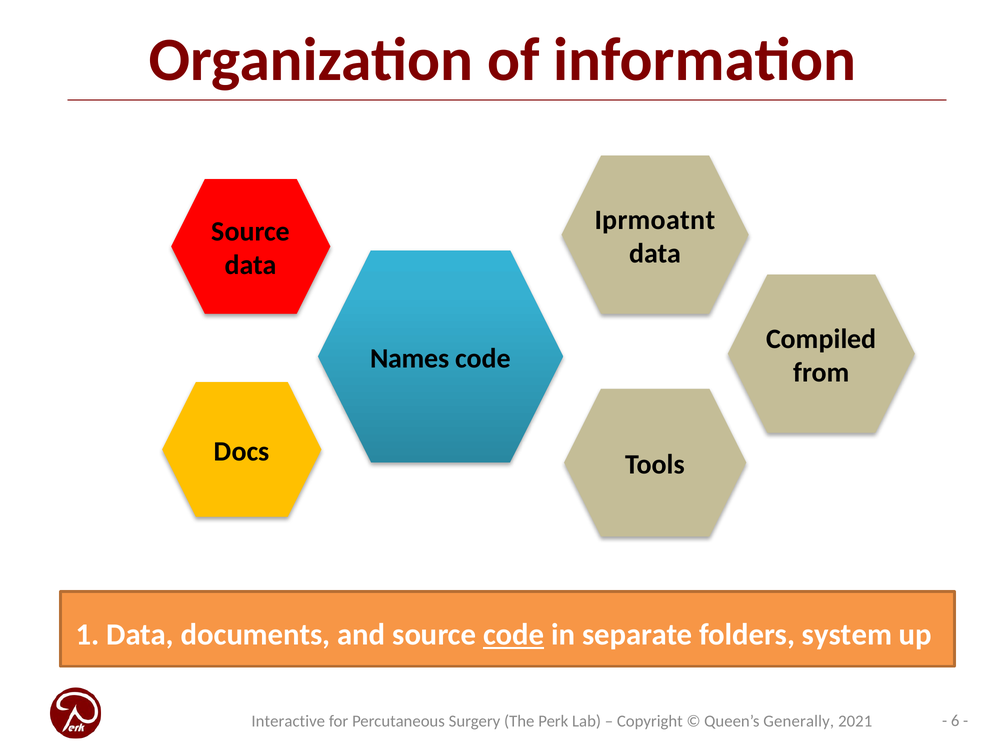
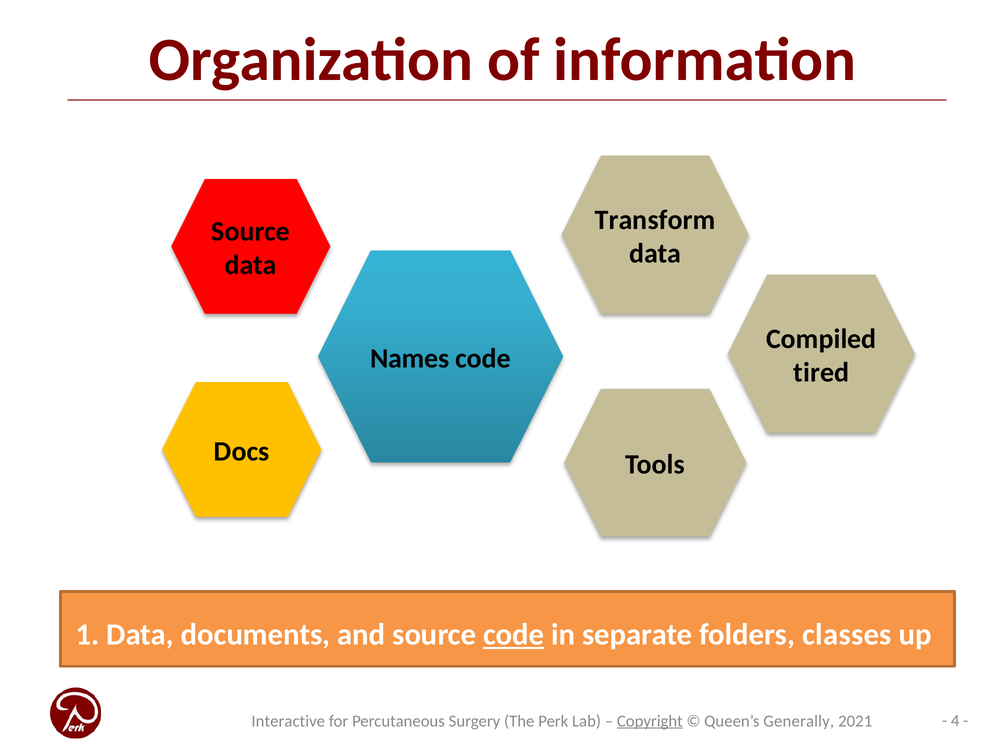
Iprmoatnt: Iprmoatnt -> Transform (655, 220)
from: from -> tired (821, 372)
system: system -> classes (847, 634)
6: 6 -> 4 (955, 720)
Copyright underline: none -> present (650, 721)
